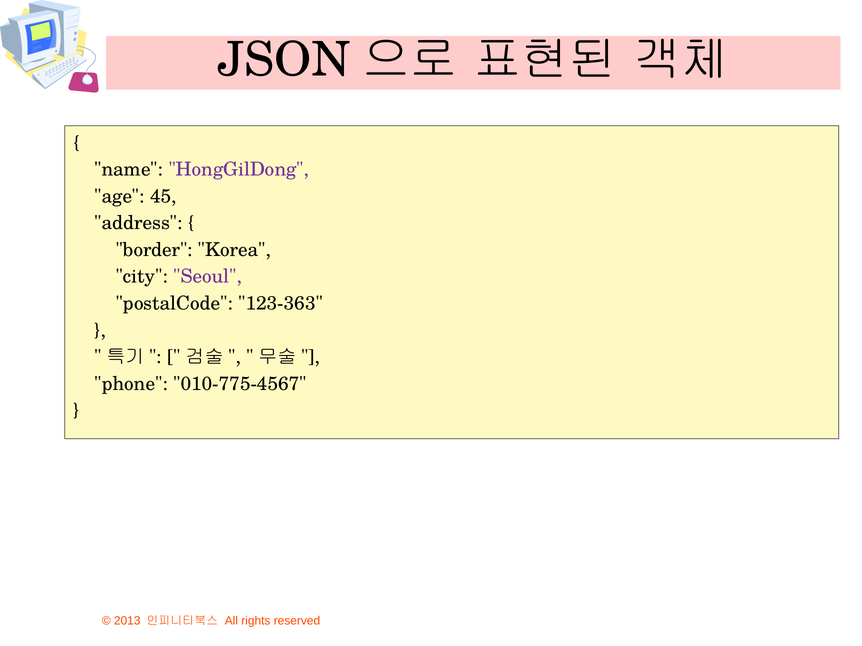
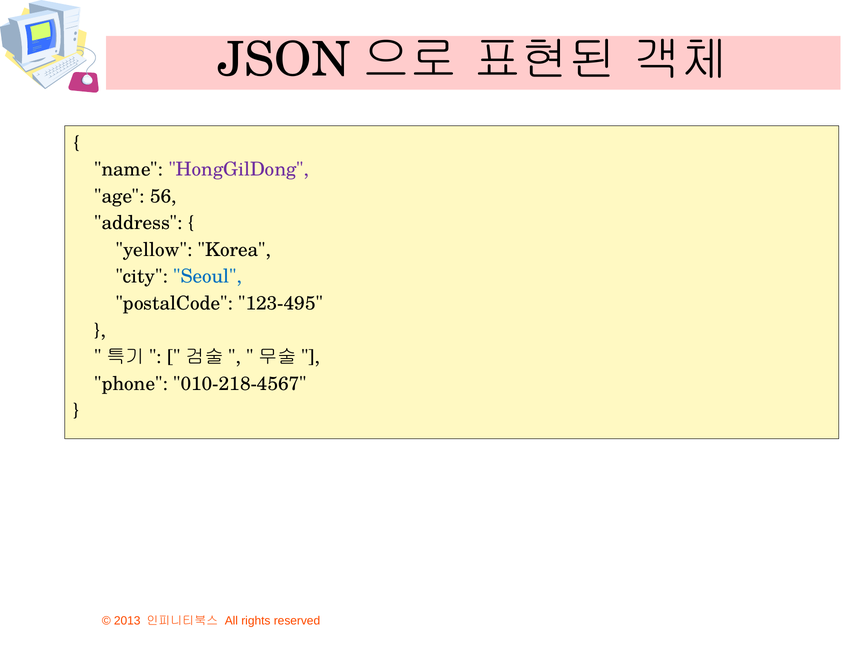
45: 45 -> 56 (163, 196)
border: border -> yellow (154, 250)
Seoul colour: purple -> blue (208, 277)
123-363: 123-363 -> 123-495 (281, 304)
010-775-4567: 010-775-4567 -> 010-218-4567 (240, 384)
